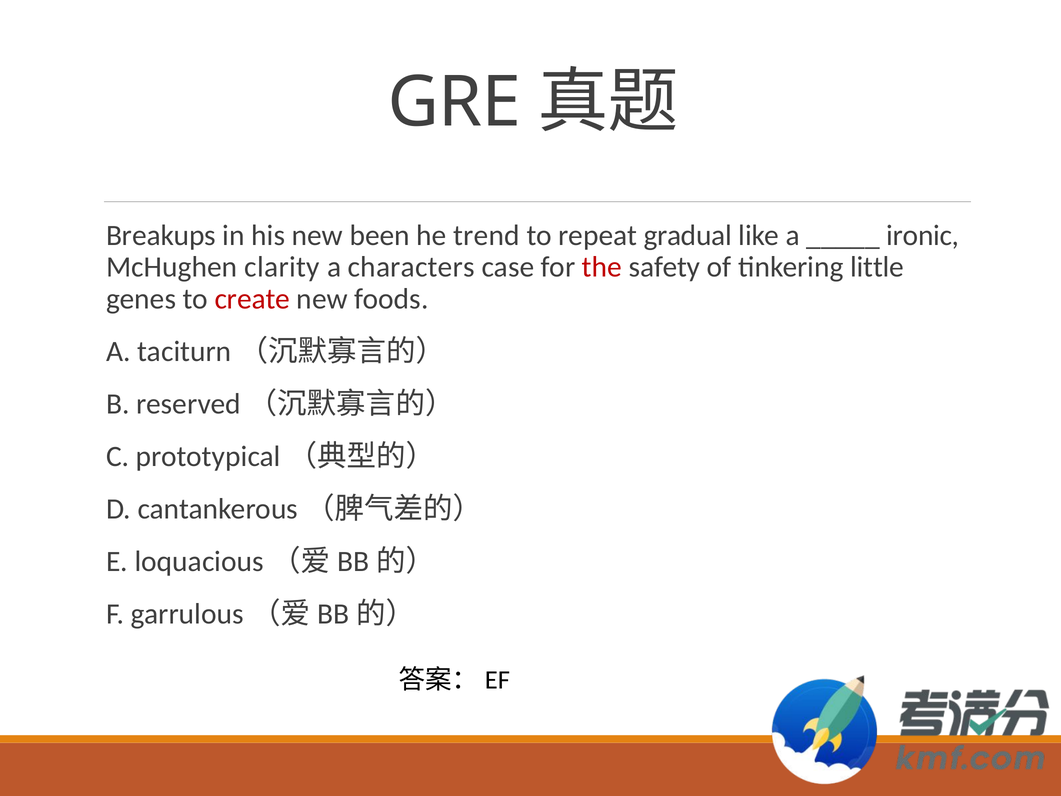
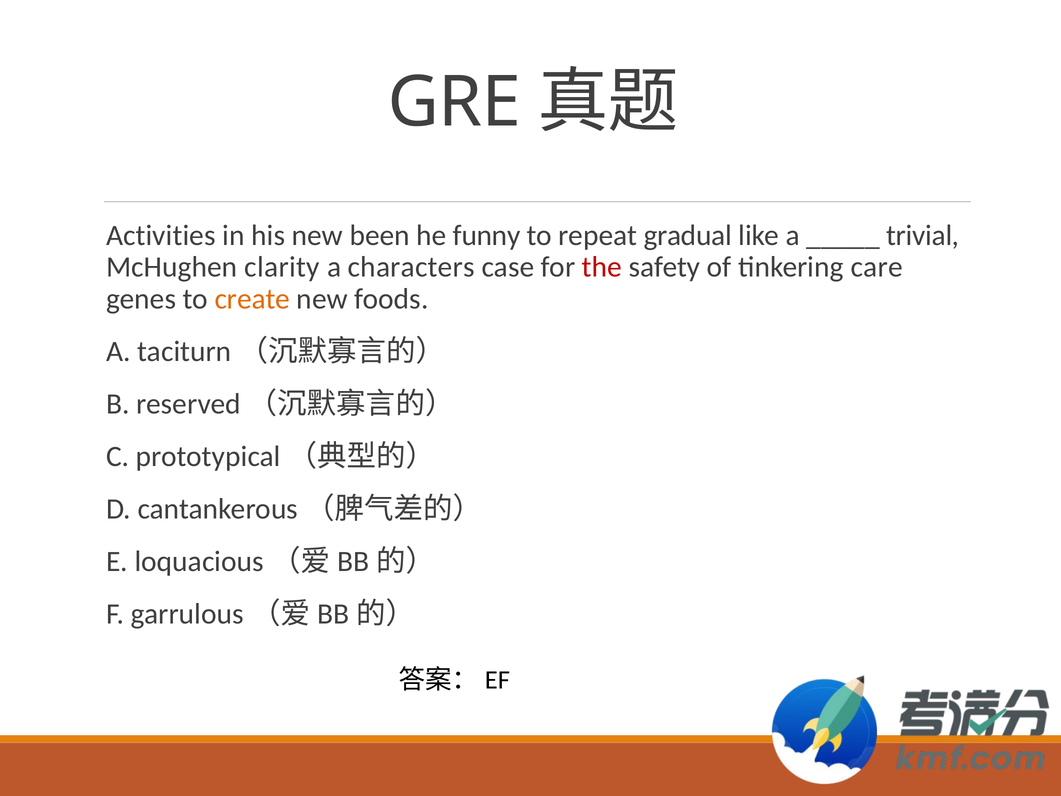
Breakups: Breakups -> Activities (161, 235)
trend: trend -> funny (487, 235)
ironic: ironic -> trivial (923, 235)
little: little -> care (877, 267)
create colour: red -> orange (252, 299)
